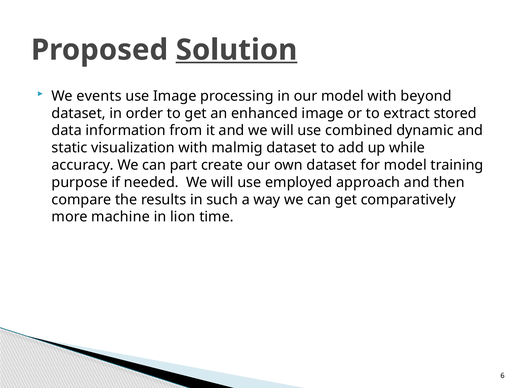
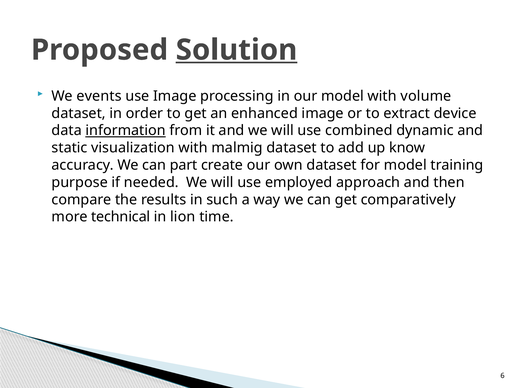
beyond: beyond -> volume (426, 96)
stored: stored -> device (455, 113)
information underline: none -> present (126, 130)
while: while -> know (407, 148)
machine: machine -> technical (121, 217)
